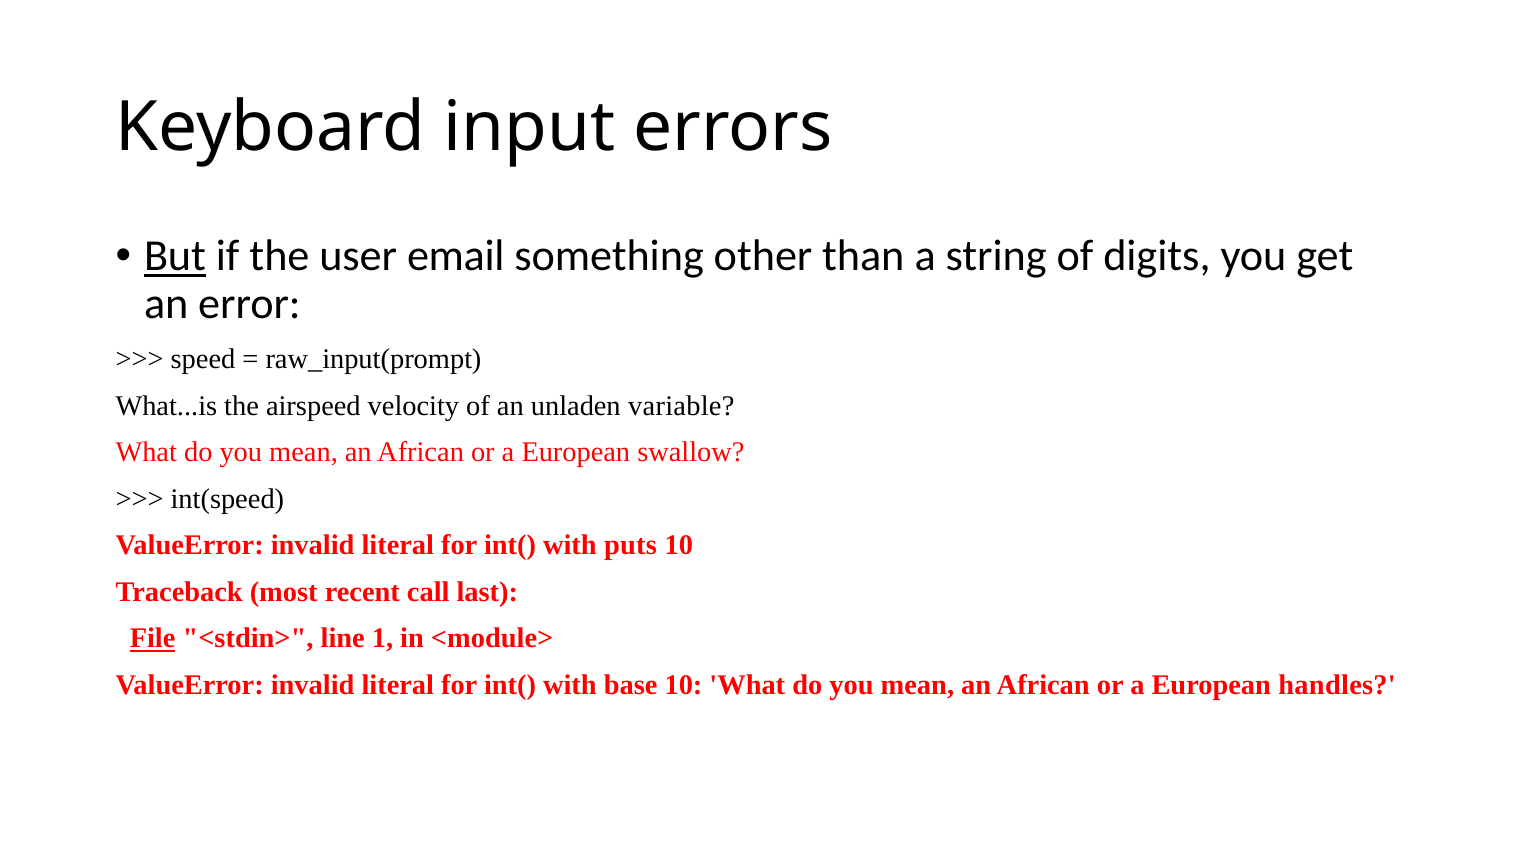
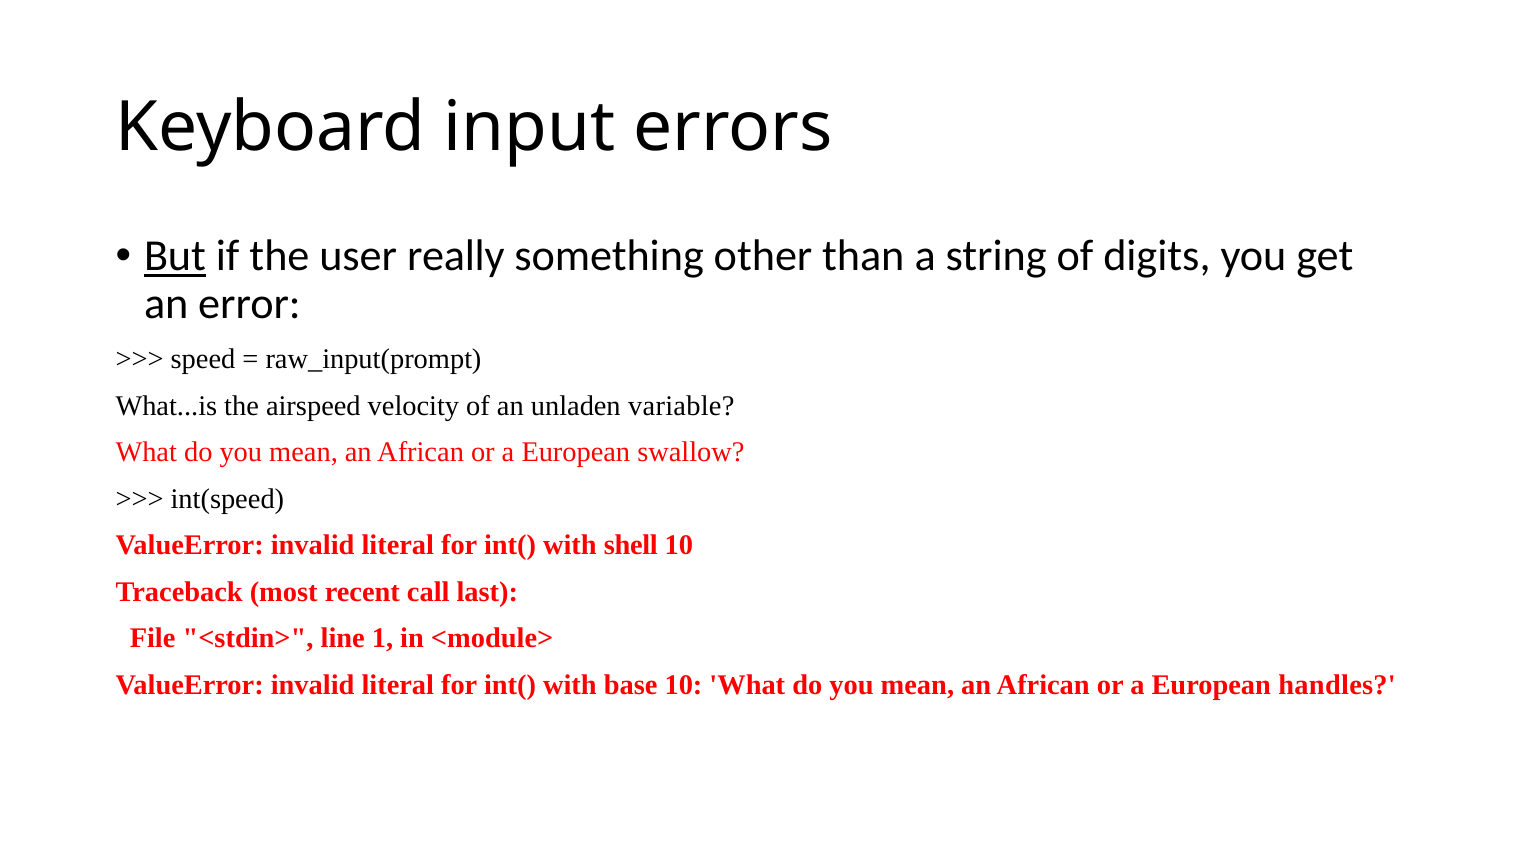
email: email -> really (456, 256)
puts: puts -> shell (631, 545)
File underline: present -> none (153, 638)
